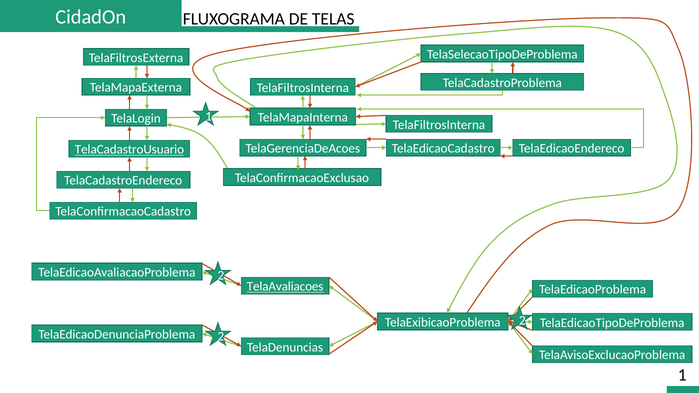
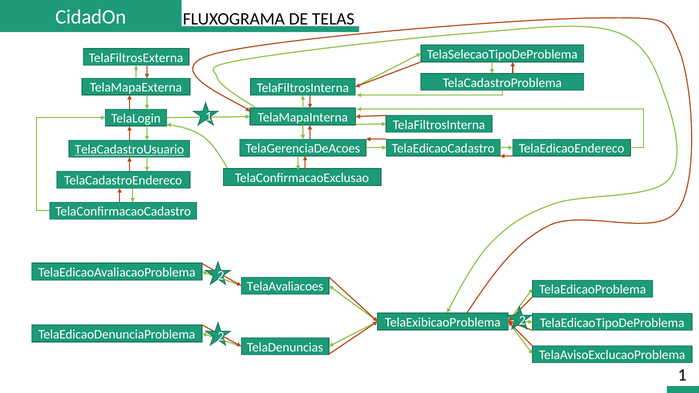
TelaAvaliacoes underline: present -> none (285, 287)
